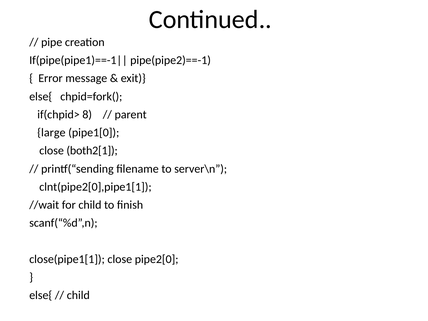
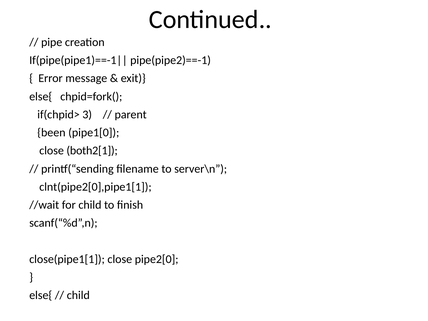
8: 8 -> 3 (87, 115)
large: large -> been (51, 133)
